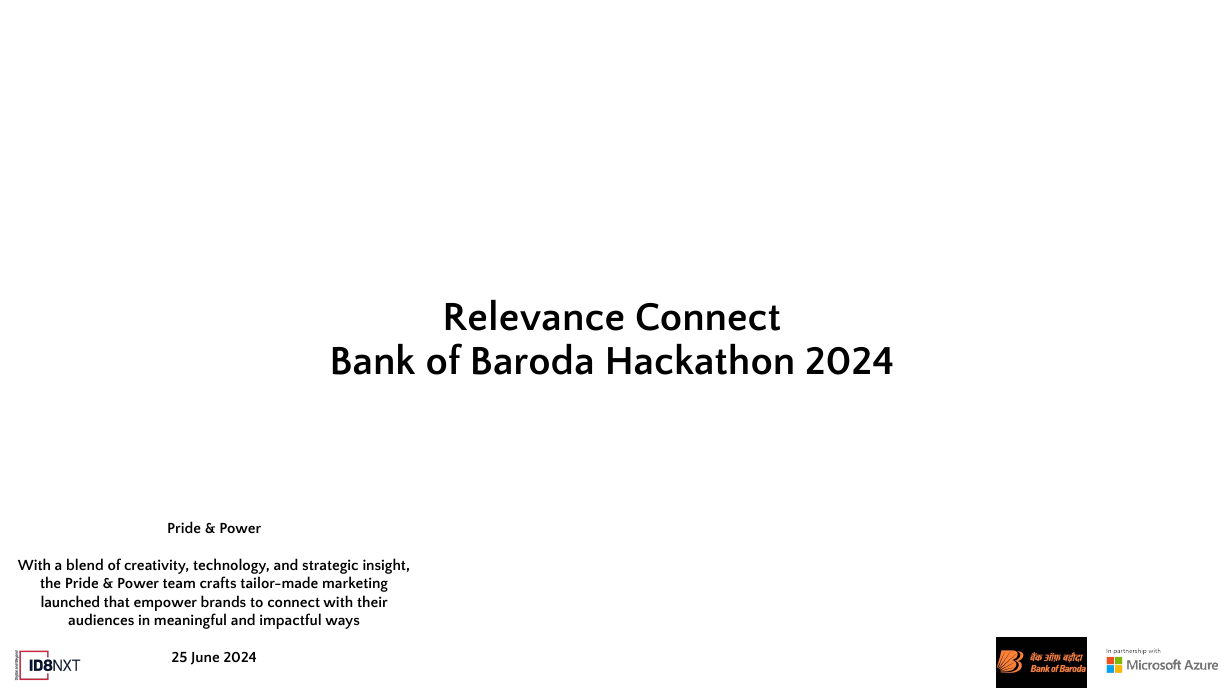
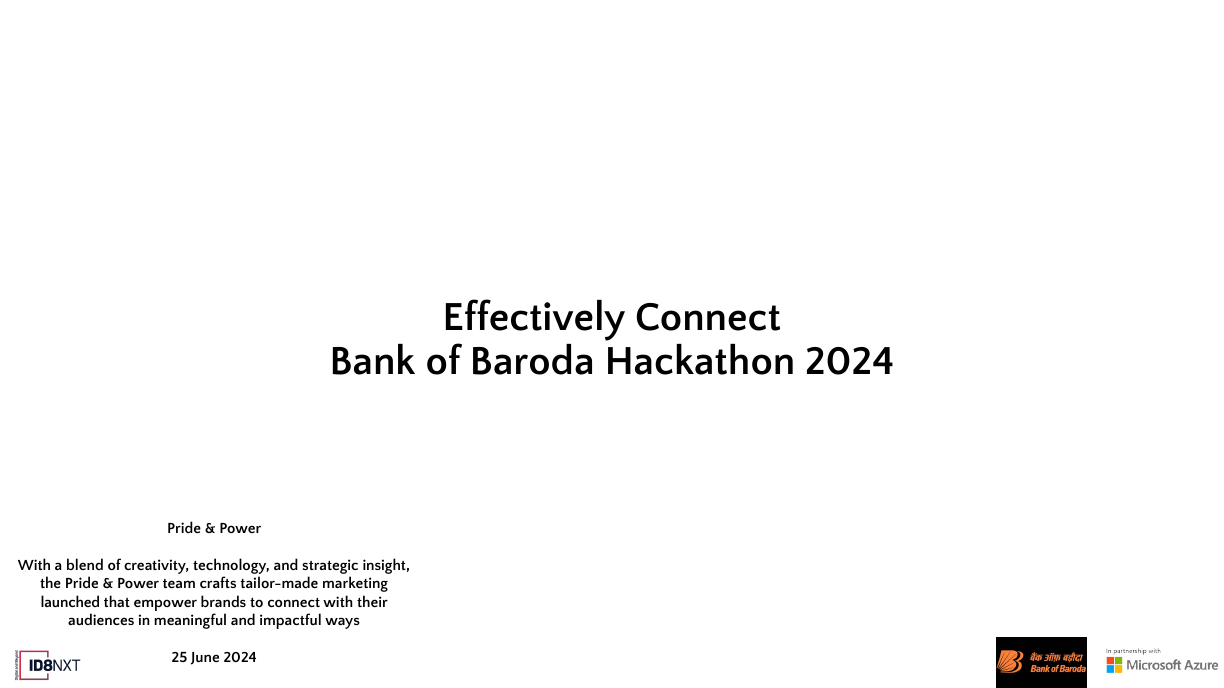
Relevance: Relevance -> Effectively (534, 317)
